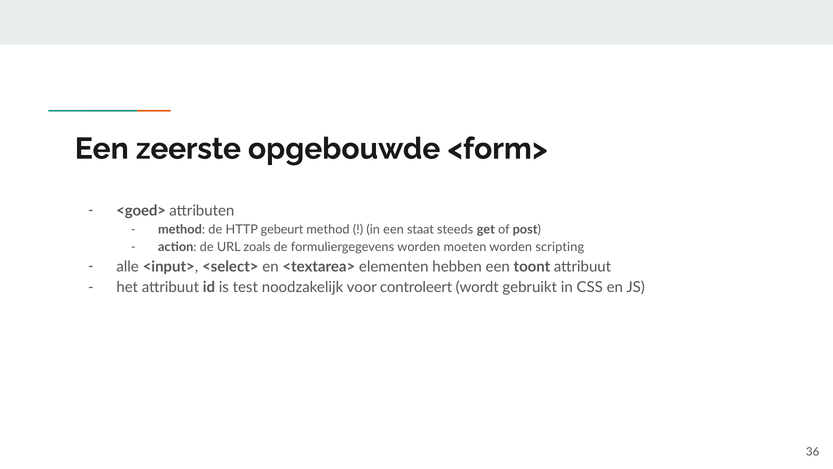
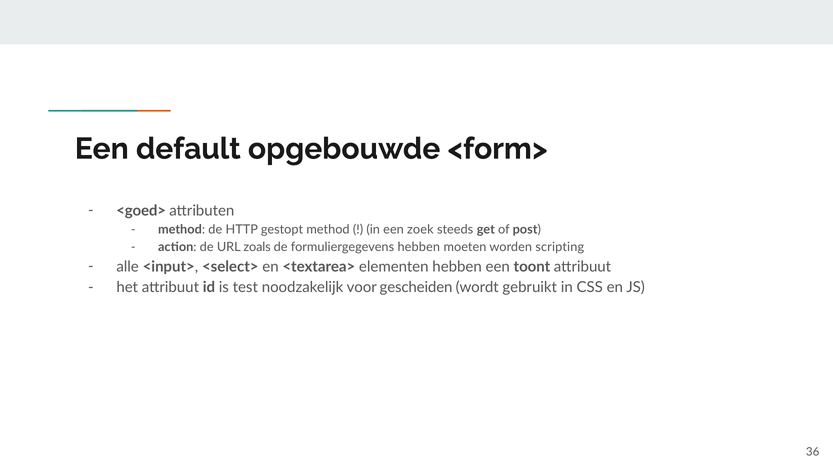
zeerste: zeerste -> default (188, 149)
gebeurt: gebeurt -> gestopt (282, 229)
staat: staat -> zoek (420, 229)
formuliergegevens worden: worden -> hebben (419, 247)
controleert: controleert -> gescheiden (416, 287)
